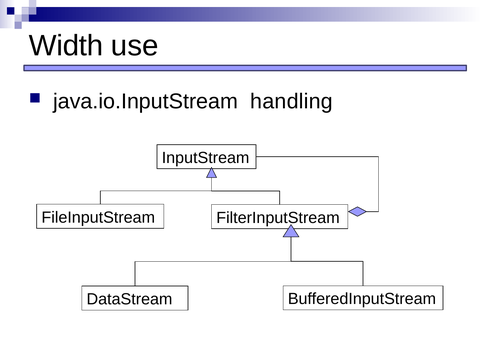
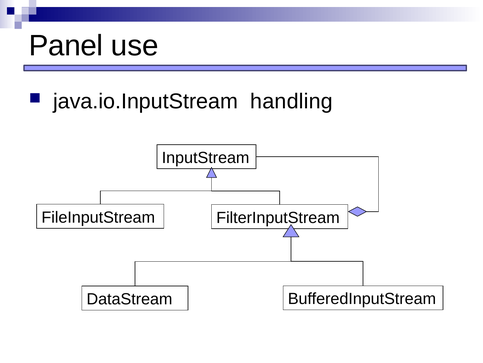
Width: Width -> Panel (66, 46)
